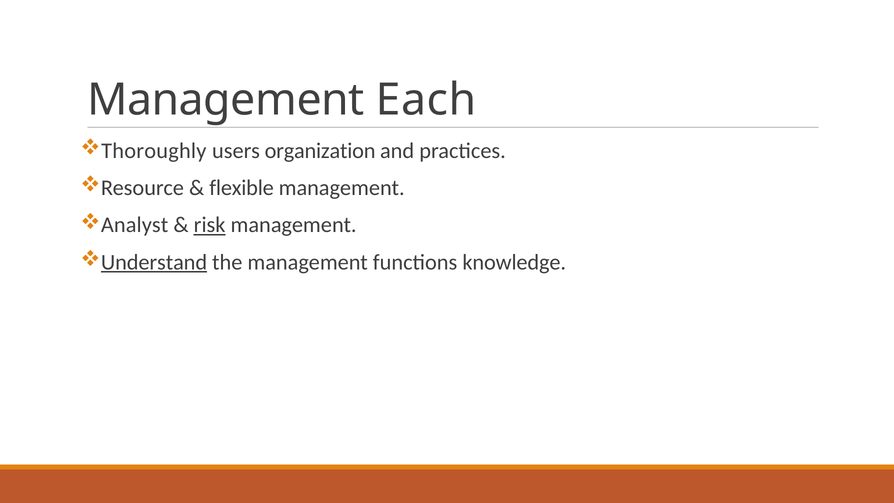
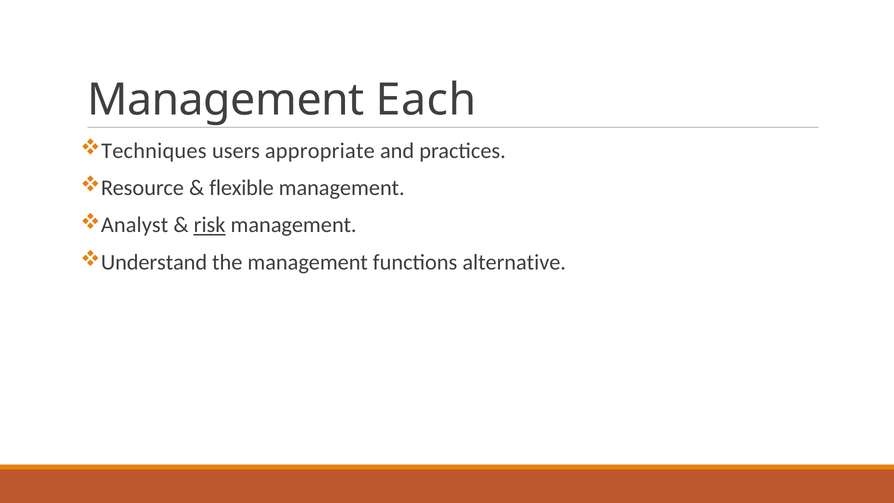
Thoroughly: Thoroughly -> Techniques (154, 151)
organization: organization -> appropriate (320, 151)
Understand underline: present -> none (154, 262)
knowledge: knowledge -> alternative (514, 262)
